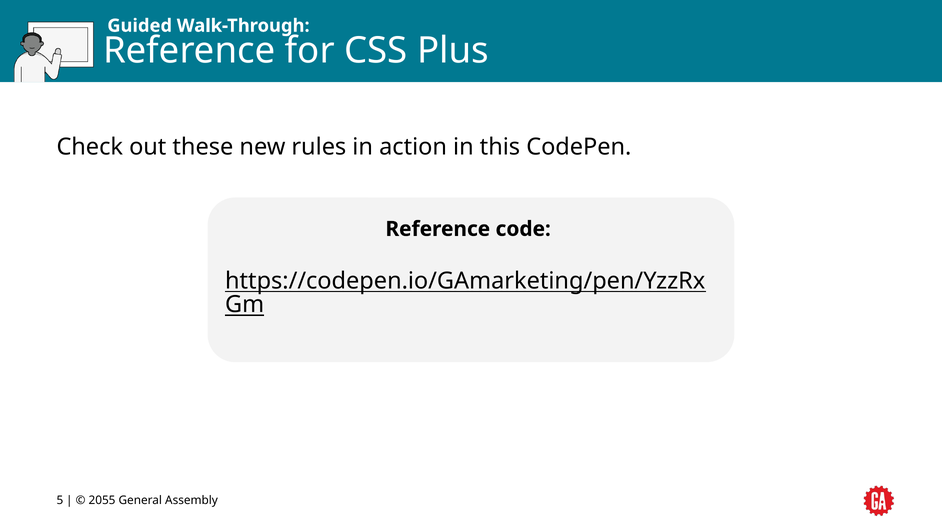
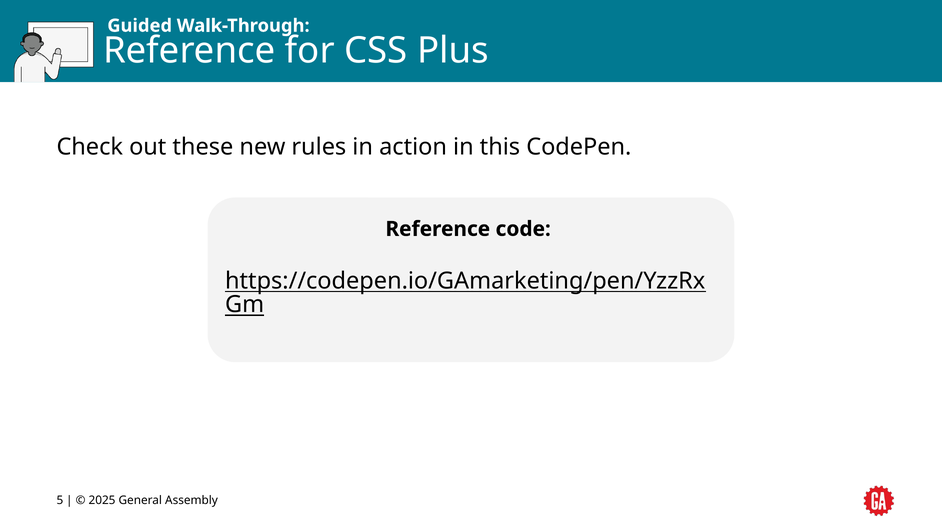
2055: 2055 -> 2025 (102, 500)
